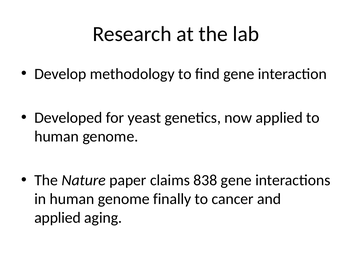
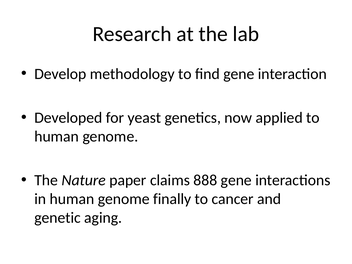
838: 838 -> 888 (205, 180)
applied: applied -> genetic (57, 218)
